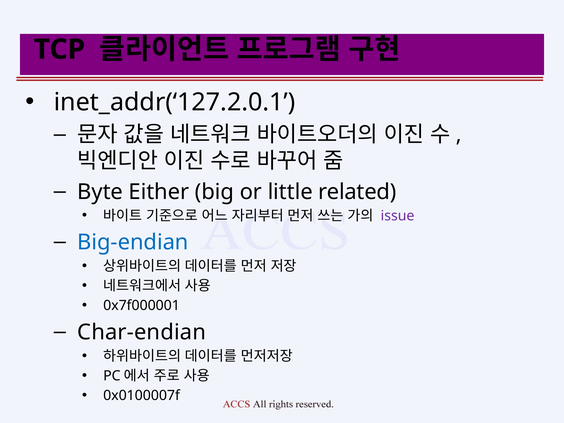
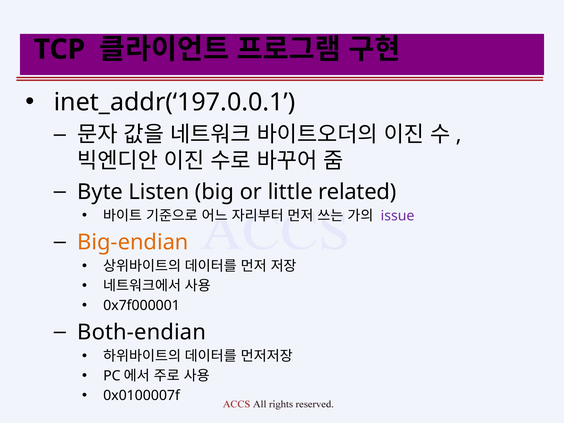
inet_addr(‘127.2.0.1: inet_addr(‘127.2.0.1 -> inet_addr(‘197.0.0.1 (175, 102)
Either: Either -> Listen (159, 192)
Big-endian colour: blue -> orange (133, 242)
Char-endian: Char-endian -> Both-endian (142, 332)
